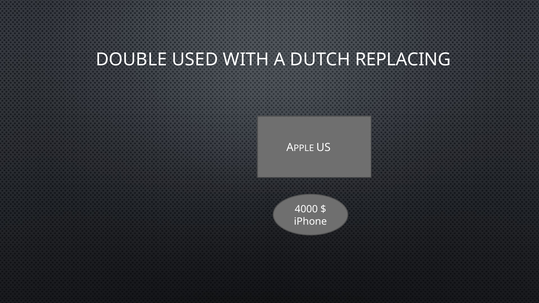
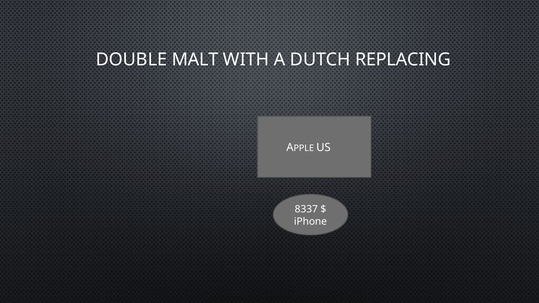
USED: USED -> MALT (195, 60)
4000: 4000 -> 8337 (306, 209)
